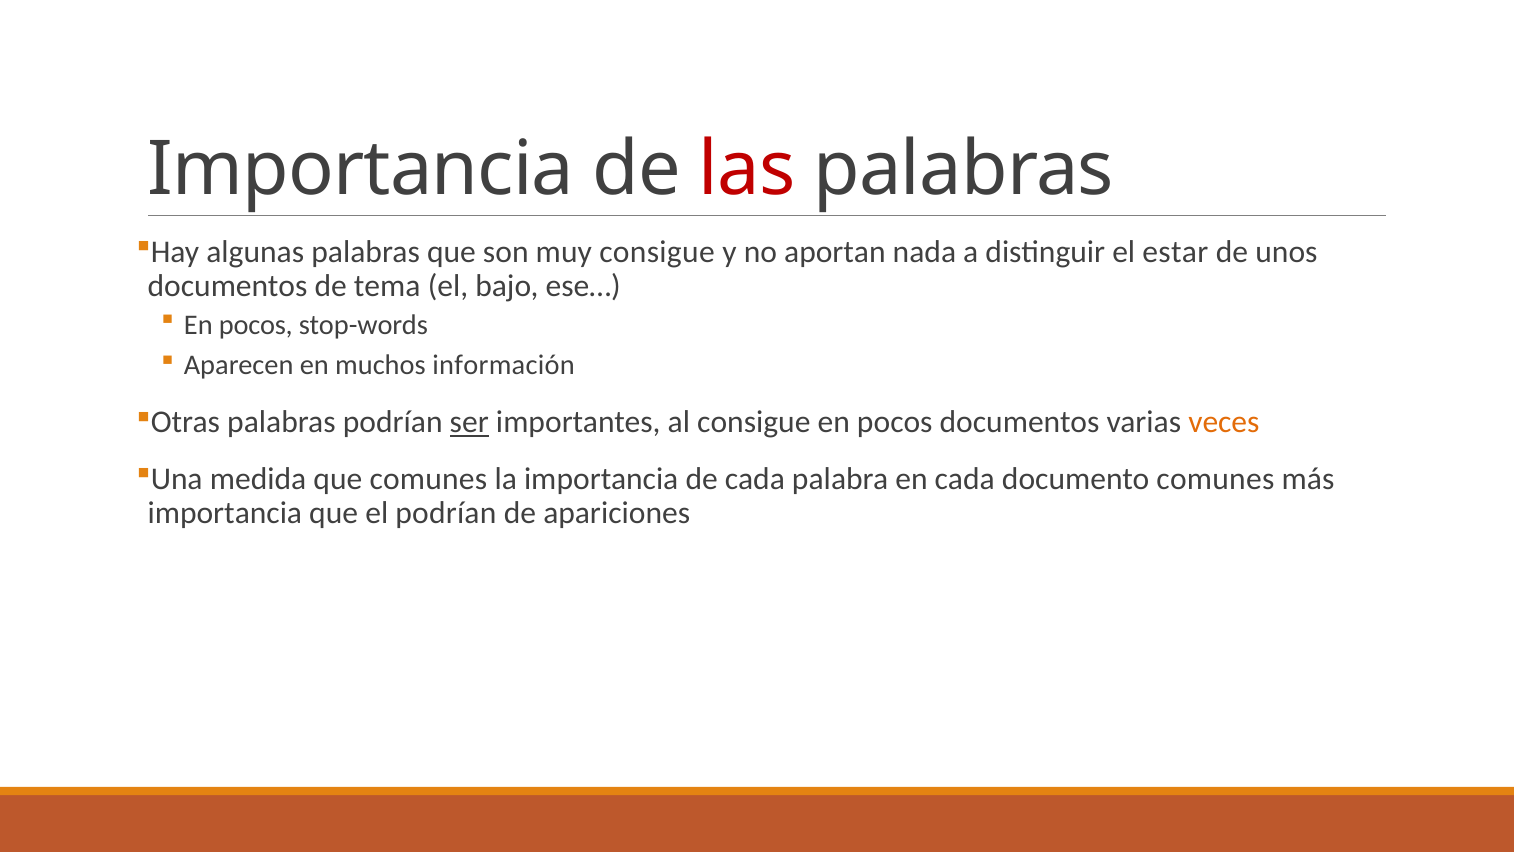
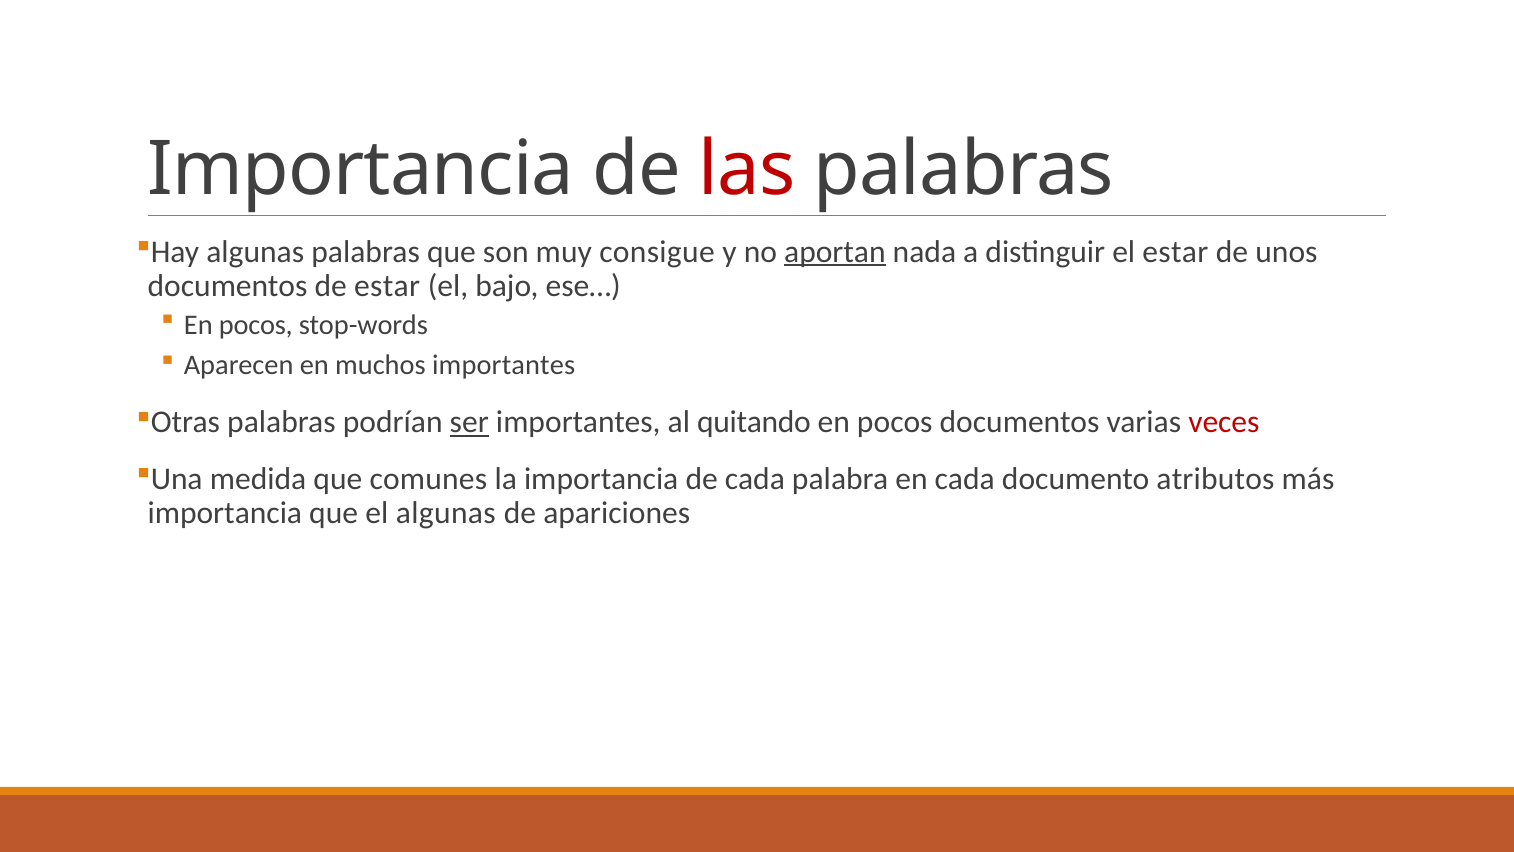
aportan underline: none -> present (835, 252)
de tema: tema -> estar (387, 286)
muchos información: información -> importantes (504, 365)
al consigue: consigue -> quitando (754, 422)
veces colour: orange -> red (1224, 422)
documento comunes: comunes -> atributos (1215, 478)
el podrían: podrían -> algunas (446, 512)
